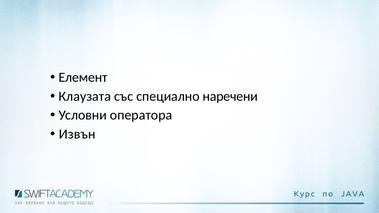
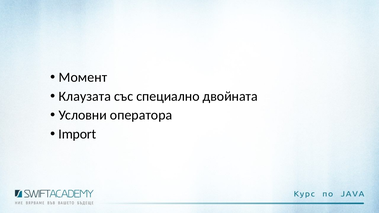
Елемент: Елемент -> Момент (83, 77)
наречени: наречени -> двойната (230, 96)
Извън: Извън -> Import (77, 134)
